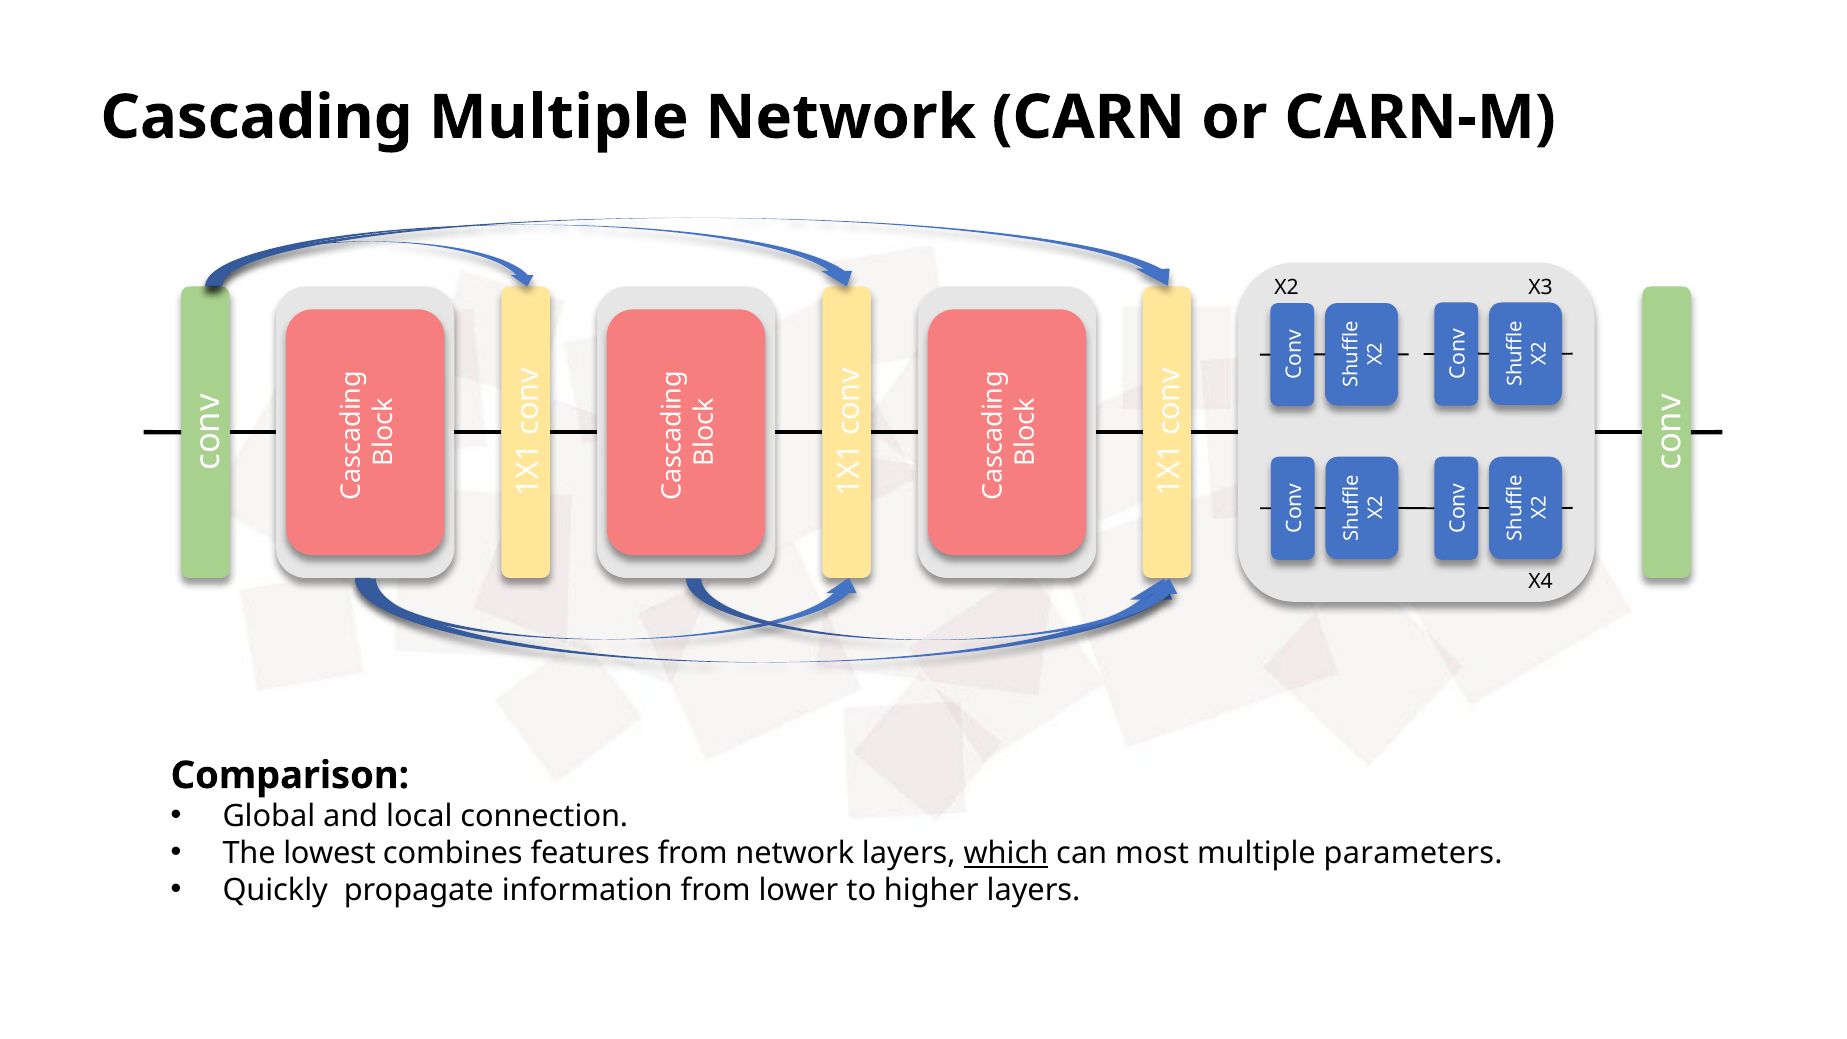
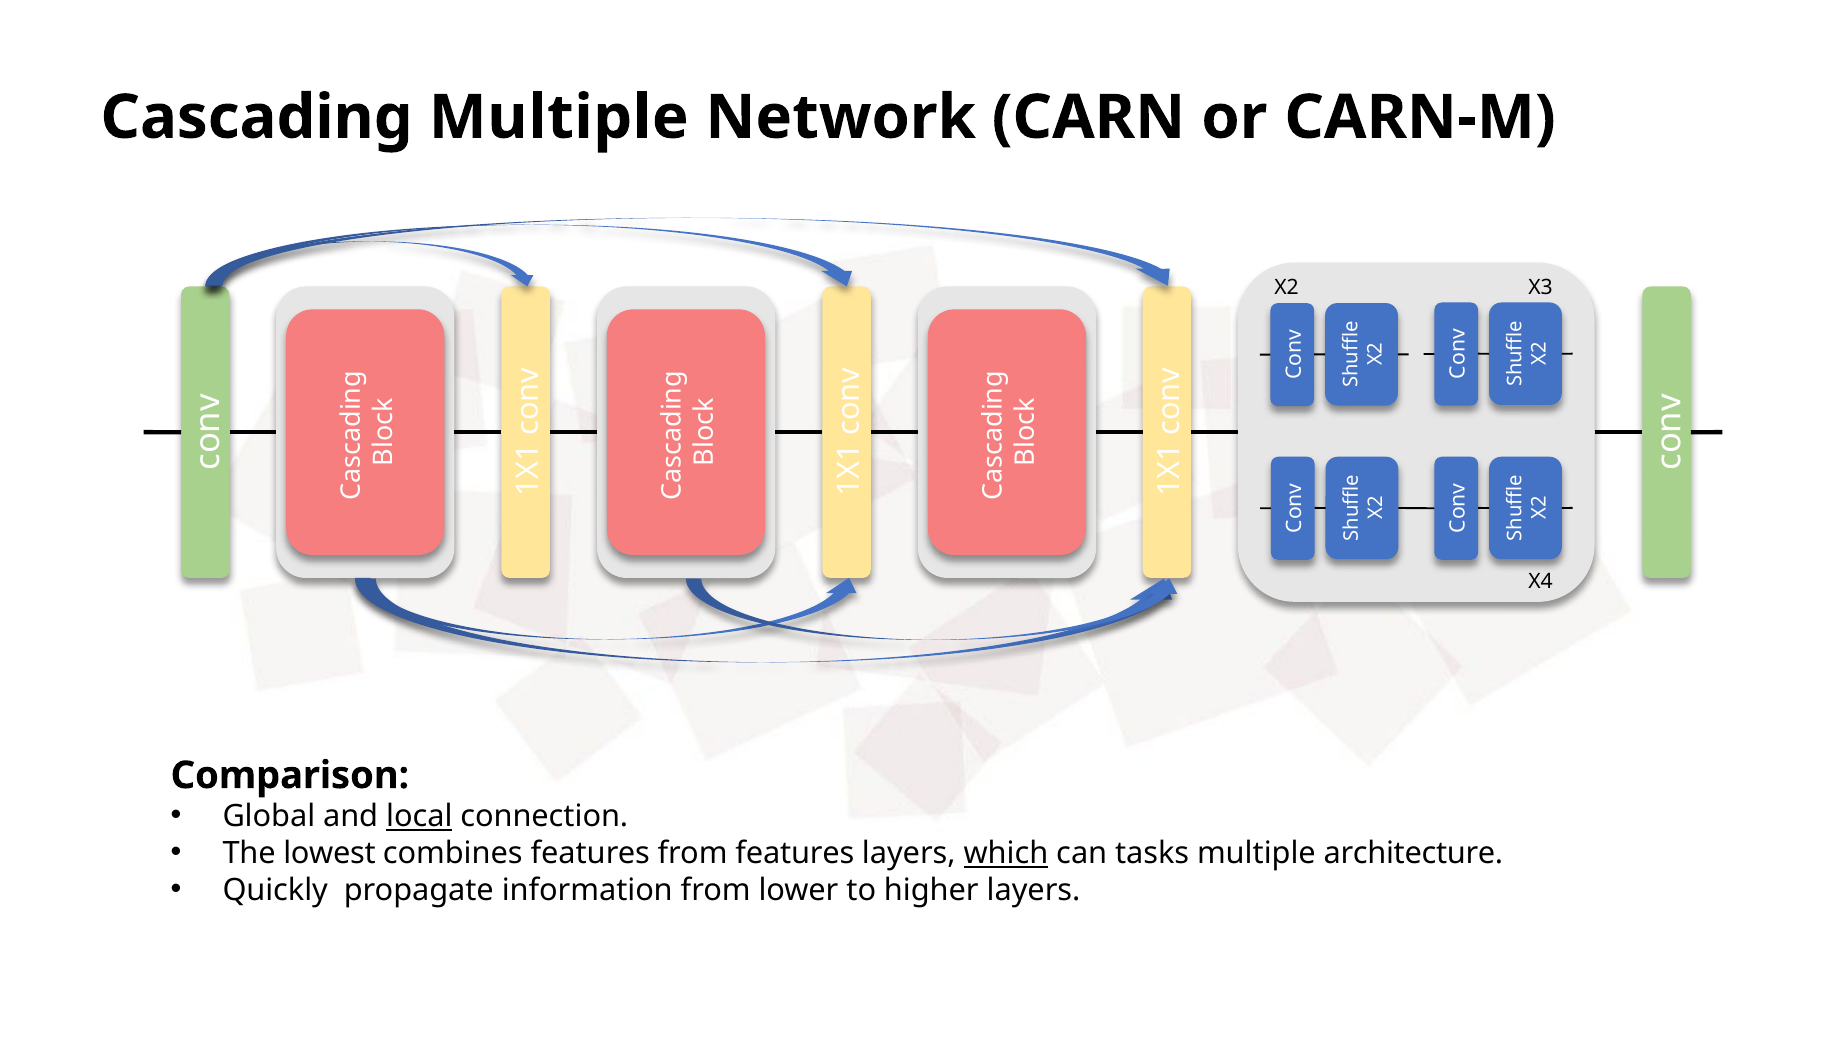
local underline: none -> present (419, 816)
from network: network -> features (795, 853)
most: most -> tasks (1152, 853)
parameters: parameters -> architecture (1413, 853)
